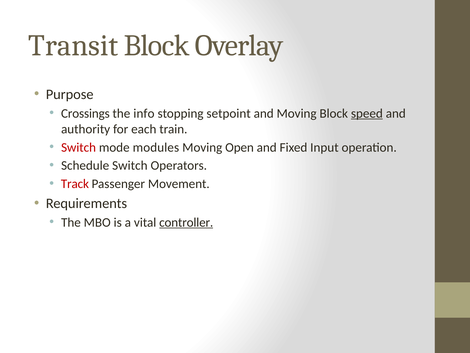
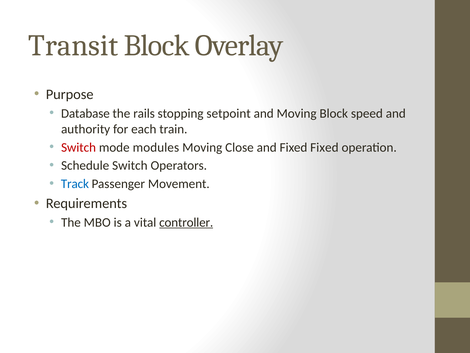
Crossings: Crossings -> Database (85, 113)
info: info -> rails (144, 113)
speed underline: present -> none (367, 113)
Open: Open -> Close (239, 147)
Fixed Input: Input -> Fixed (324, 147)
Track colour: red -> blue (75, 184)
